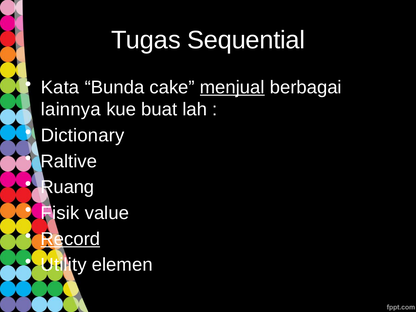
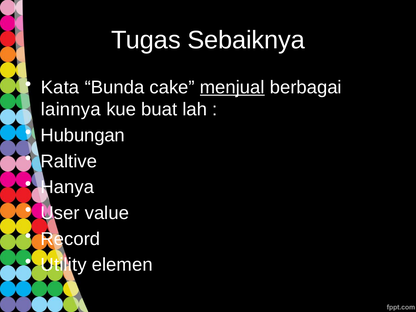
Sequential: Sequential -> Sebaiknya (246, 40)
Dictionary: Dictionary -> Hubungan (83, 135)
Ruang: Ruang -> Hanya (67, 187)
Fisik: Fisik -> User (60, 213)
Record underline: present -> none (70, 239)
